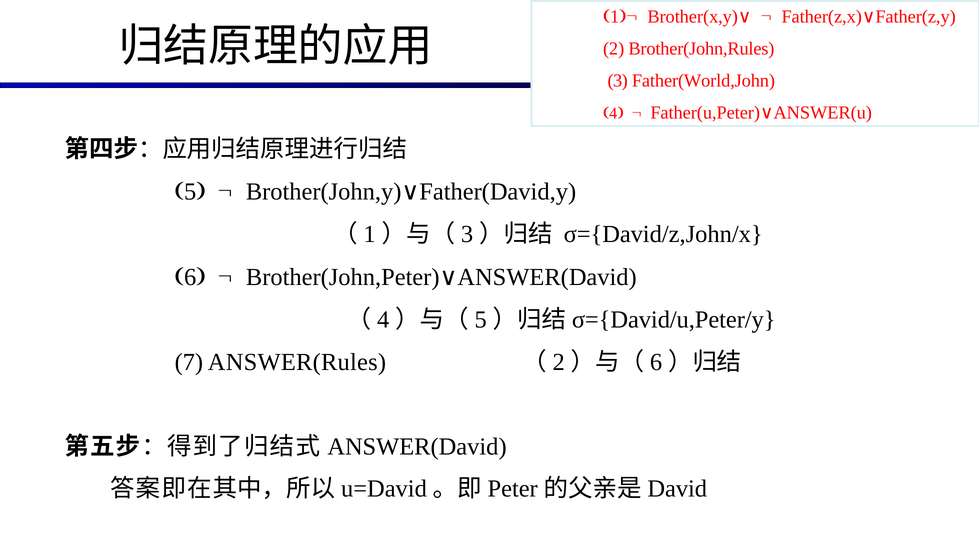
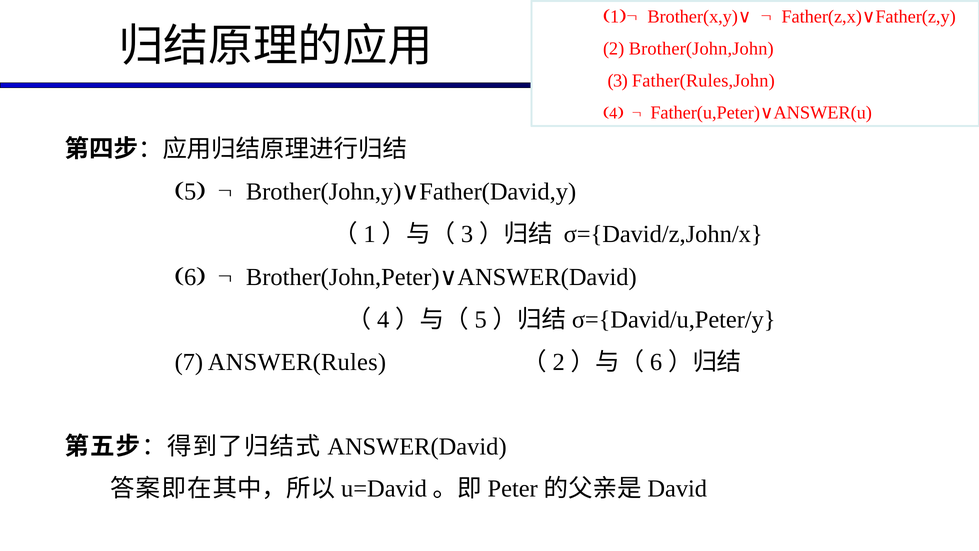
Brother(John,Rules: Brother(John,Rules -> Brother(John,John (701, 49)
Father(World,John: Father(World,John -> Father(Rules,John (703, 81)
